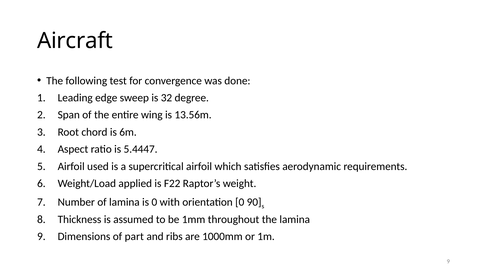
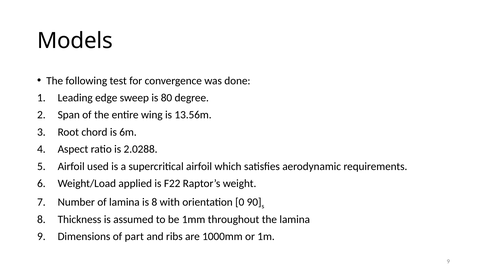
Aircraft: Aircraft -> Models (75, 41)
32: 32 -> 80 (166, 98)
5.4447: 5.4447 -> 2.0288 (141, 149)
is 0: 0 -> 8 (154, 202)
